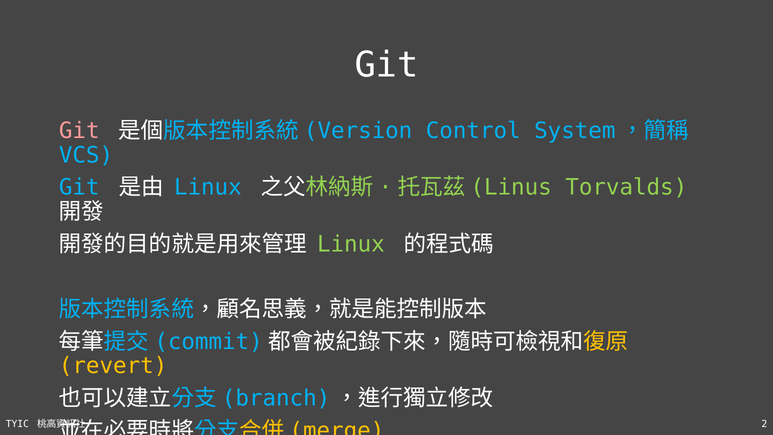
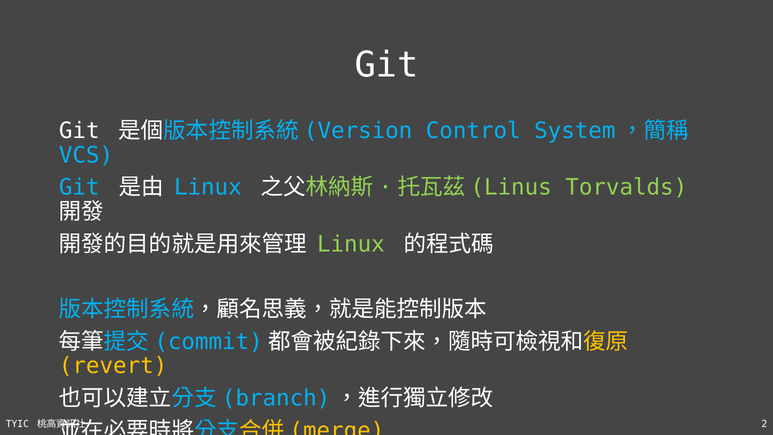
Git colour: pink -> white (79, 131)
